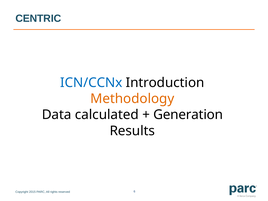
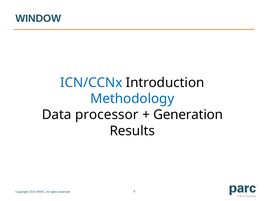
CENTRIC: CENTRIC -> WINDOW (38, 18)
Methodology colour: orange -> blue (132, 99)
calculated: calculated -> processor (107, 115)
